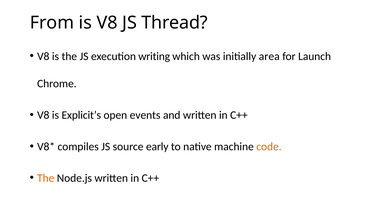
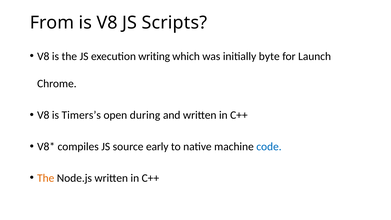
Thread: Thread -> Scripts (174, 23)
area: area -> byte (269, 56)
Explicit’s: Explicit’s -> Timers’s (81, 115)
events: events -> during (145, 115)
code colour: orange -> blue (269, 147)
